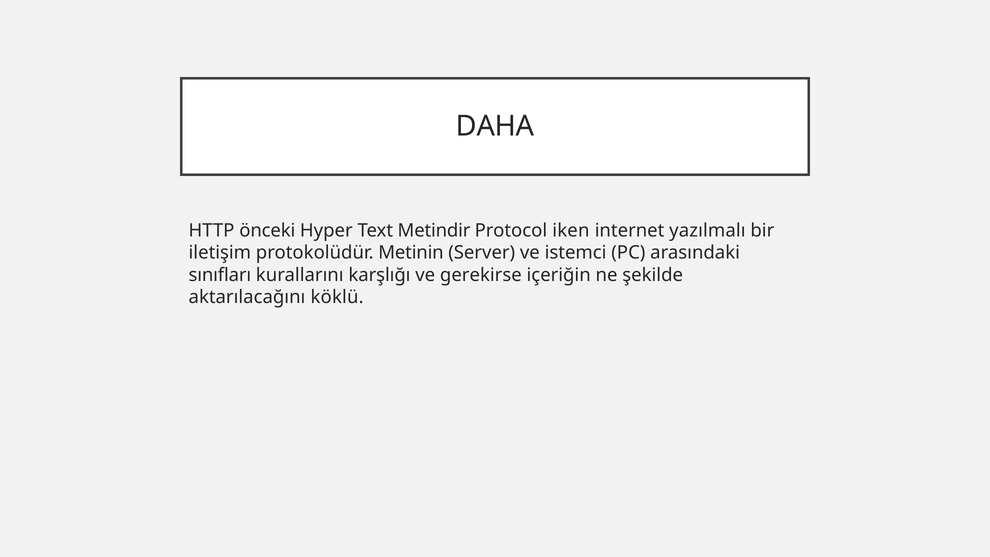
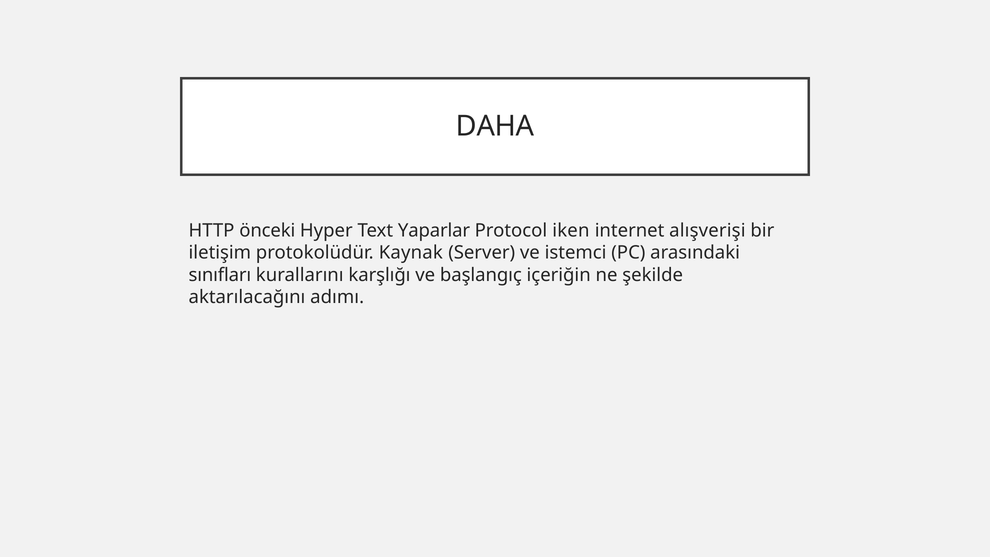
Metindir: Metindir -> Yaparlar (434, 230)
yazılmalı: yazılmalı -> alışverişi (707, 230)
Metinin: Metinin -> Kaynak (411, 253)
gerekirse: gerekirse -> başlangıç (481, 275)
köklü: köklü -> adımı (337, 297)
